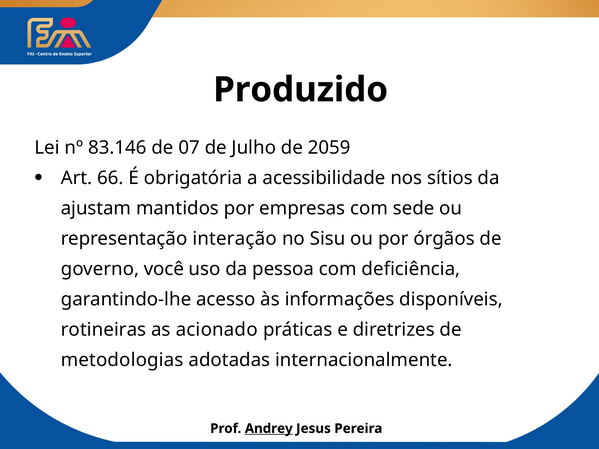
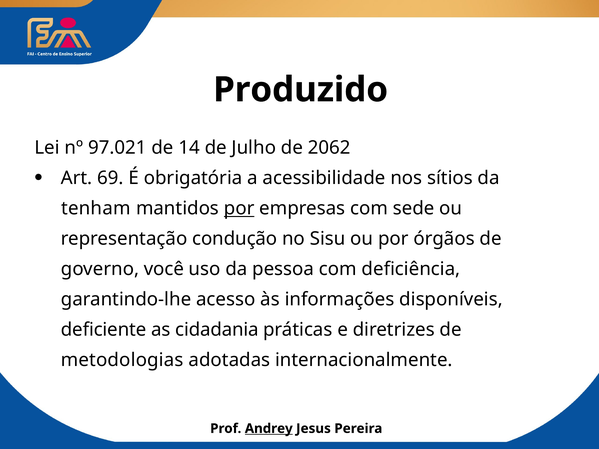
83.146: 83.146 -> 97.021 (117, 148)
07: 07 -> 14 (189, 148)
2059: 2059 -> 2062 (329, 148)
66: 66 -> 69 (110, 178)
ajustam: ajustam -> tenham (96, 209)
por underline: none -> present (239, 209)
interação: interação -> condução (235, 239)
rotineiras: rotineiras -> deficiente (104, 330)
acionado: acionado -> cidadania (217, 330)
